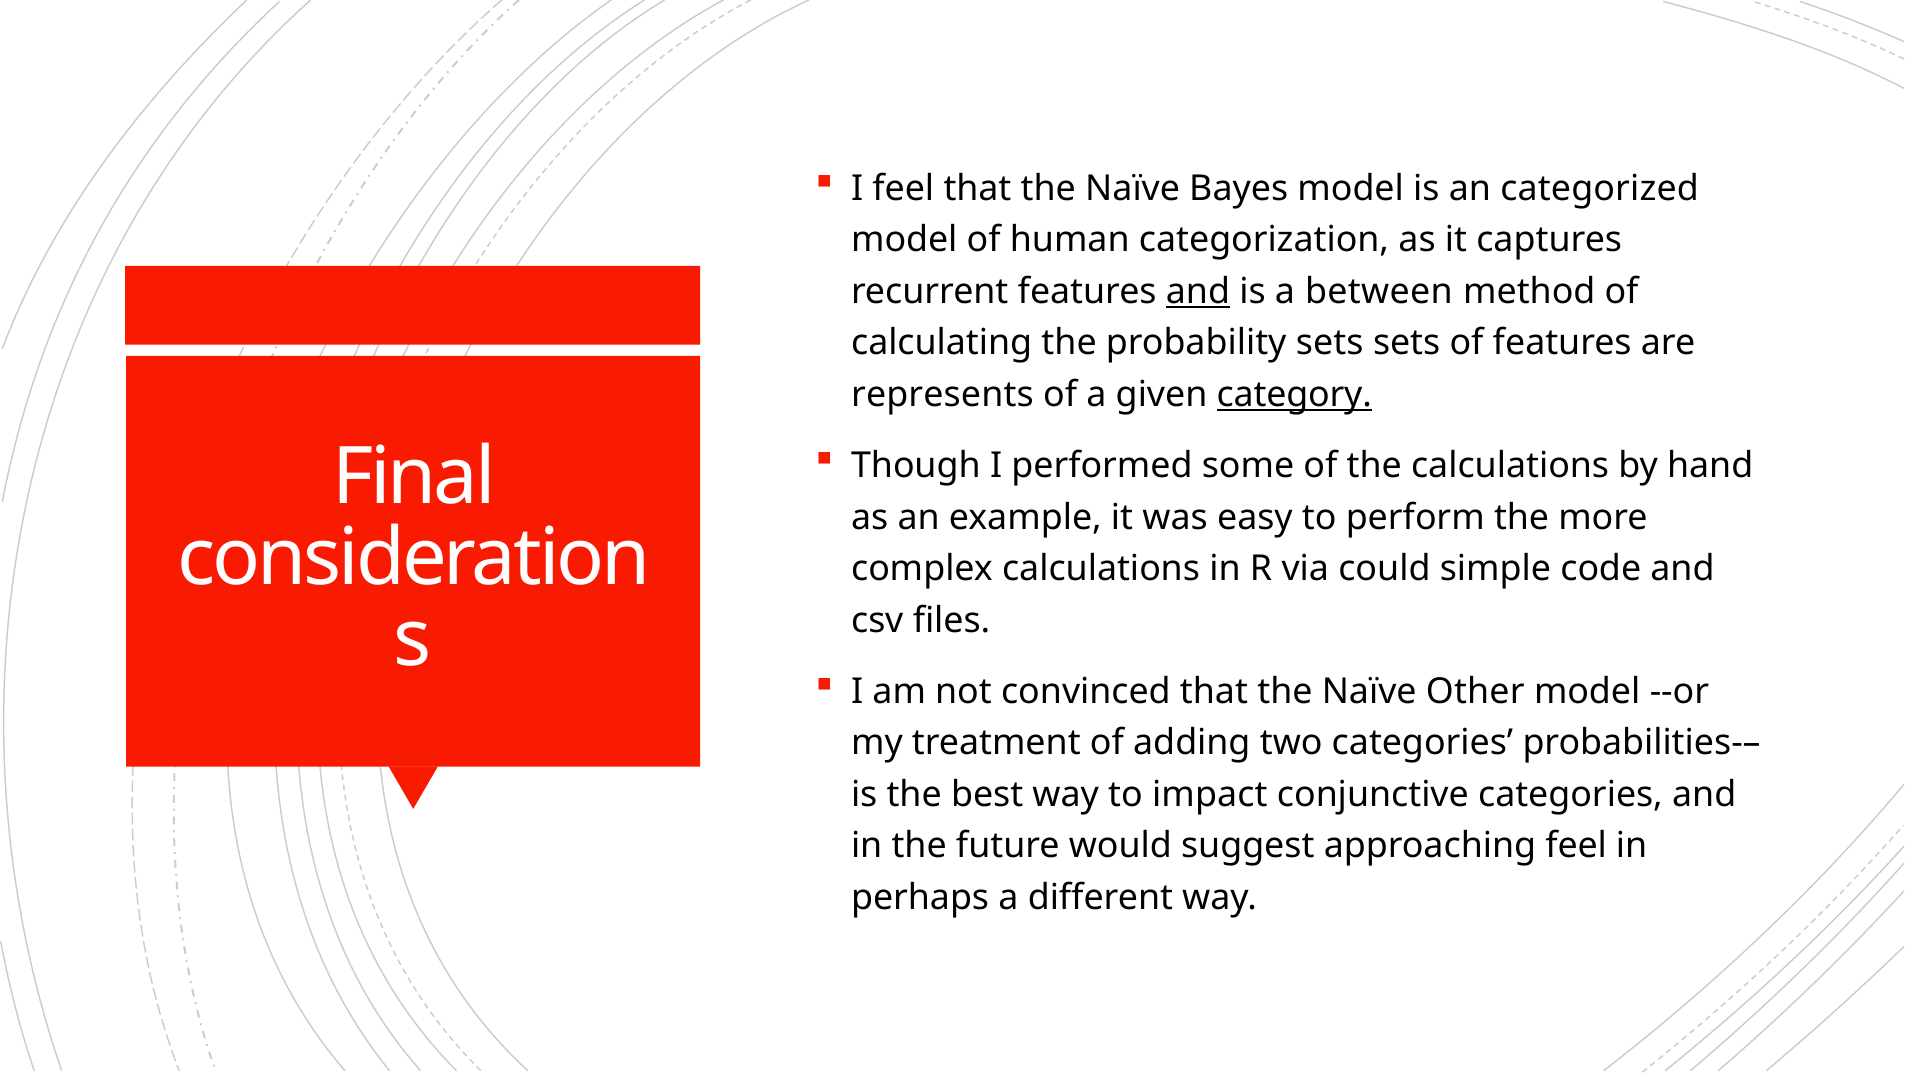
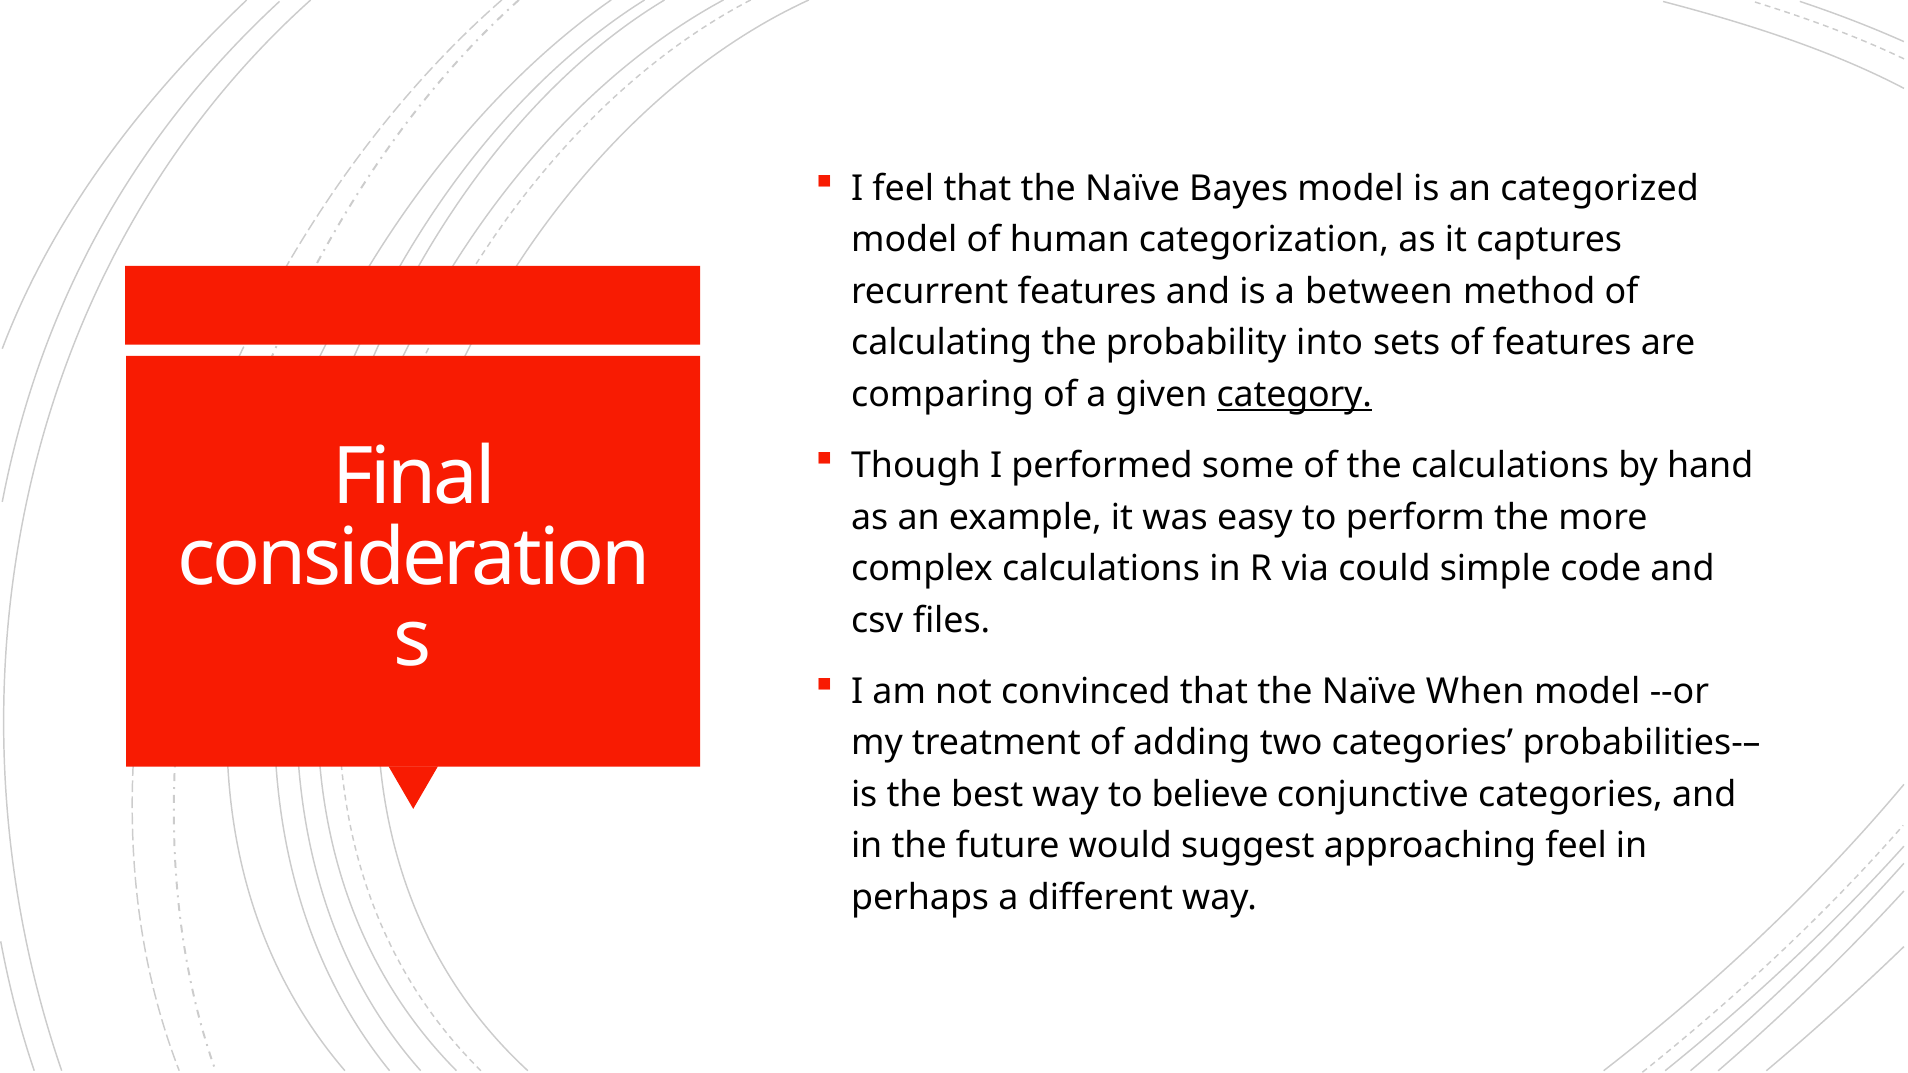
and underline: present -> none (1198, 292)
probability sets: sets -> into (1330, 343)
represents: represents -> comparing (942, 395)
Other: Other -> When (1475, 692)
impact: impact -> believe (1210, 795)
